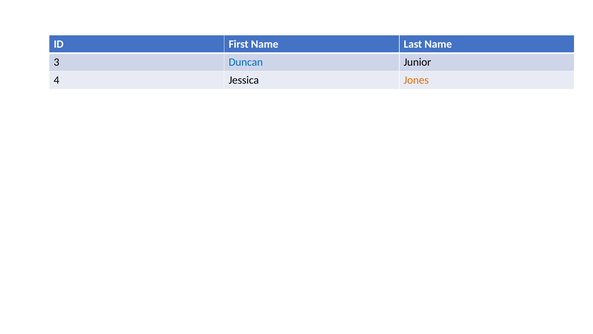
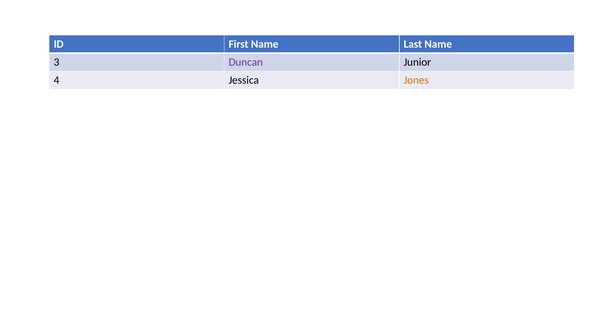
Duncan colour: blue -> purple (246, 62)
